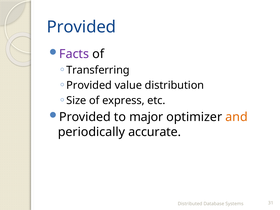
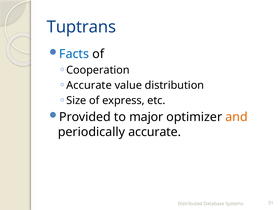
Provided: Provided -> Tuptrans (81, 27)
Facts colour: purple -> blue (74, 54)
Transferring: Transferring -> Cooperation (98, 70)
Provided: Provided -> Accurate (89, 85)
